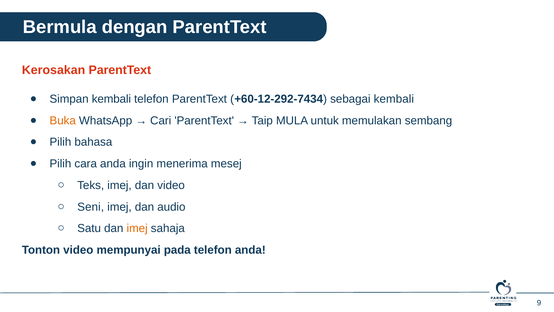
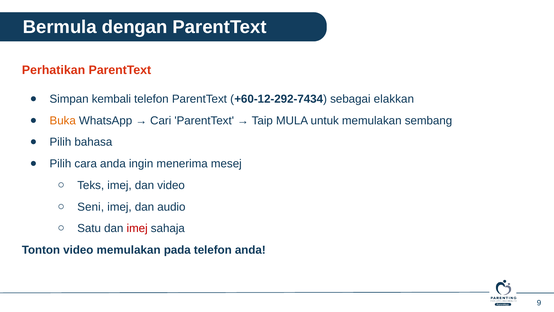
Kerosakan: Kerosakan -> Perhatikan (54, 70)
sebagai kembali: kembali -> elakkan (394, 99)
imej colour: orange -> red (137, 228)
video mempunyai: mempunyai -> memulakan (129, 250)
